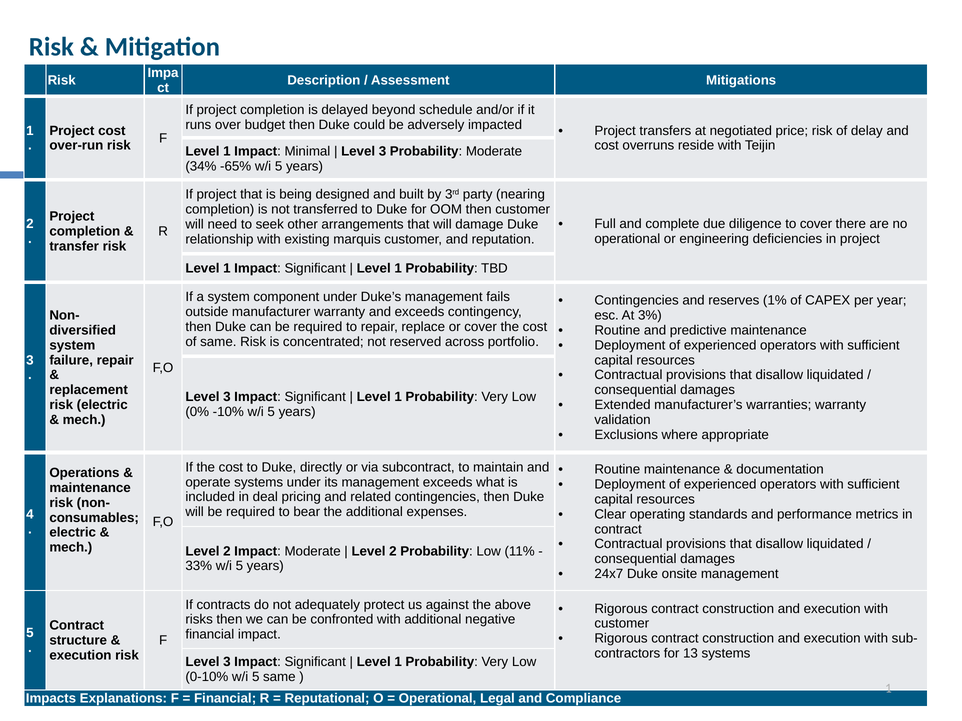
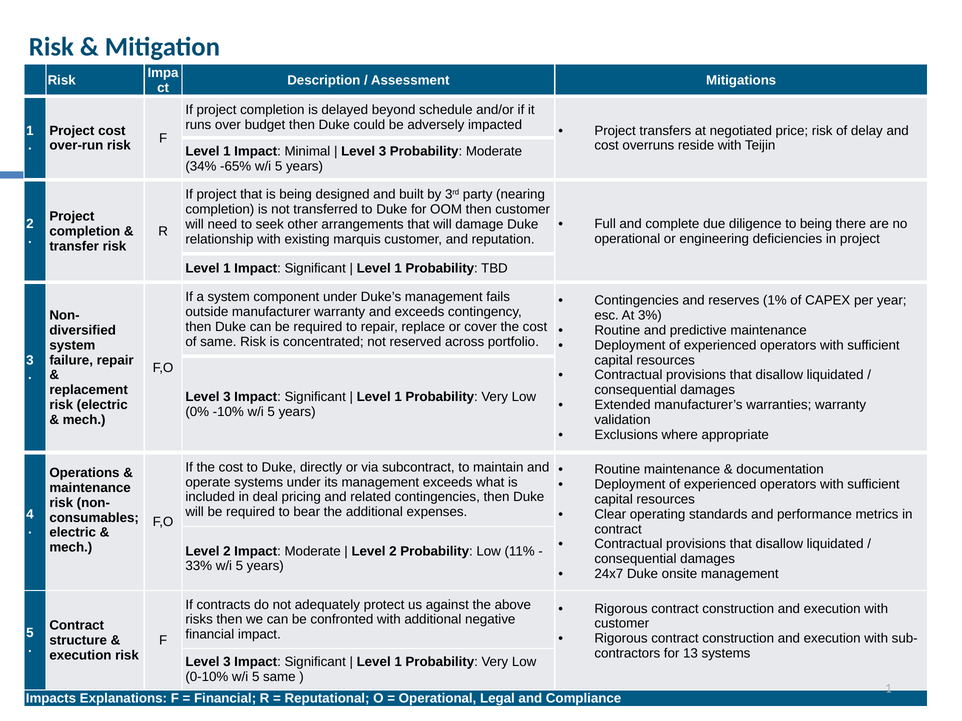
to cover: cover -> being (816, 224)
